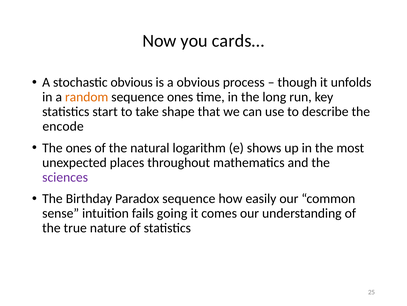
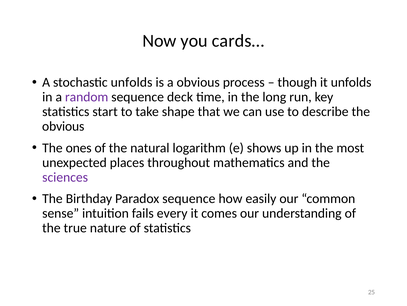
stochastic obvious: obvious -> unfolds (132, 82)
random colour: orange -> purple (87, 97)
sequence ones: ones -> deck (180, 97)
encode: encode -> obvious (63, 126)
going: going -> every (172, 213)
